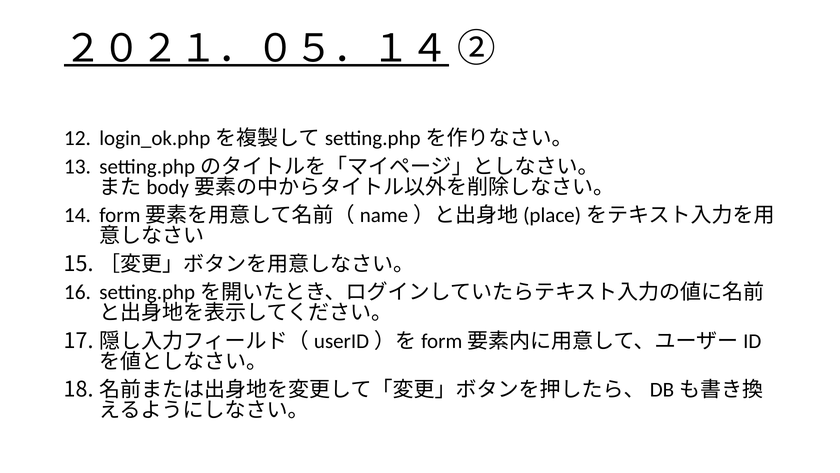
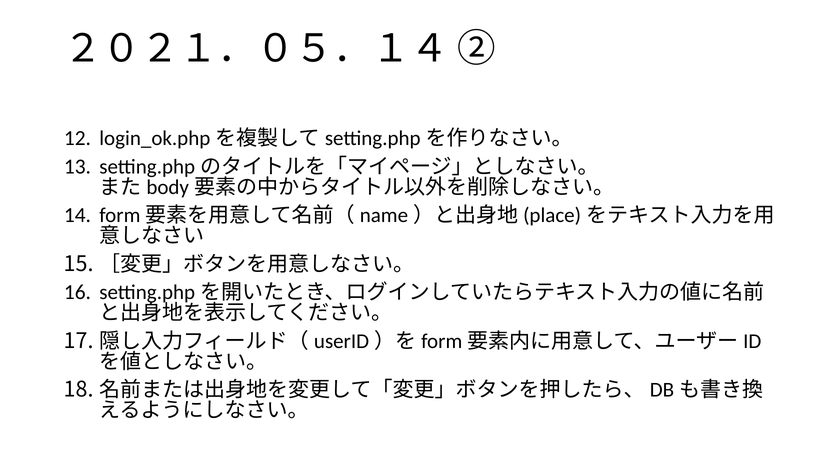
２０２１．０５．１４ underline: present -> none (256, 49)
